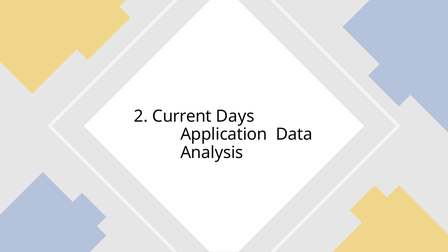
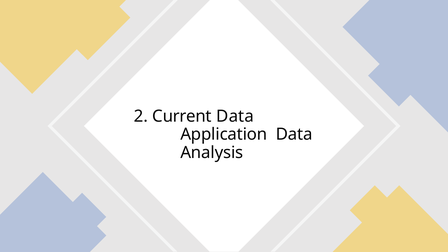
Days: Days -> Data (235, 116)
